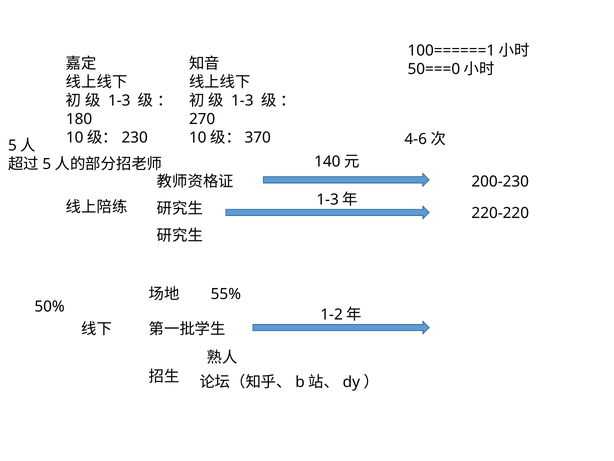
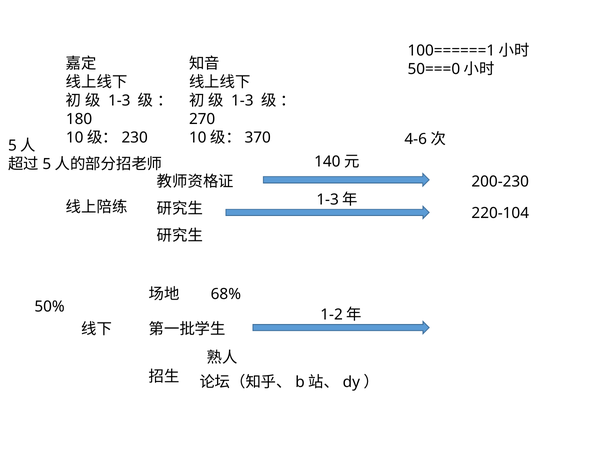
220-220: 220-220 -> 220-104 (500, 213)
55%: 55% -> 68% (226, 294)
